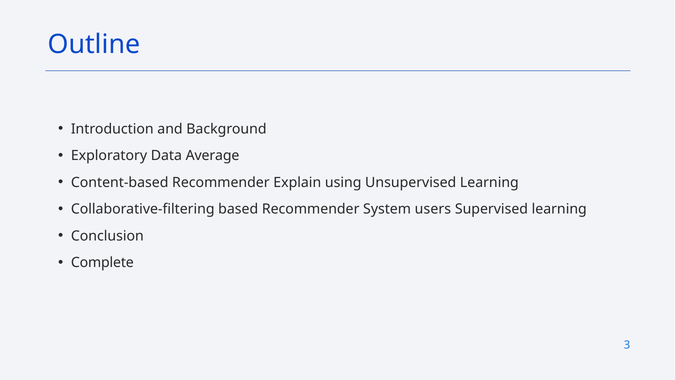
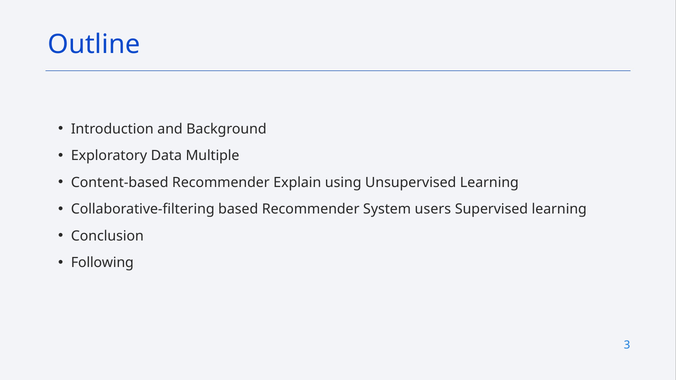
Average: Average -> Multiple (212, 156)
Complete: Complete -> Following (102, 263)
